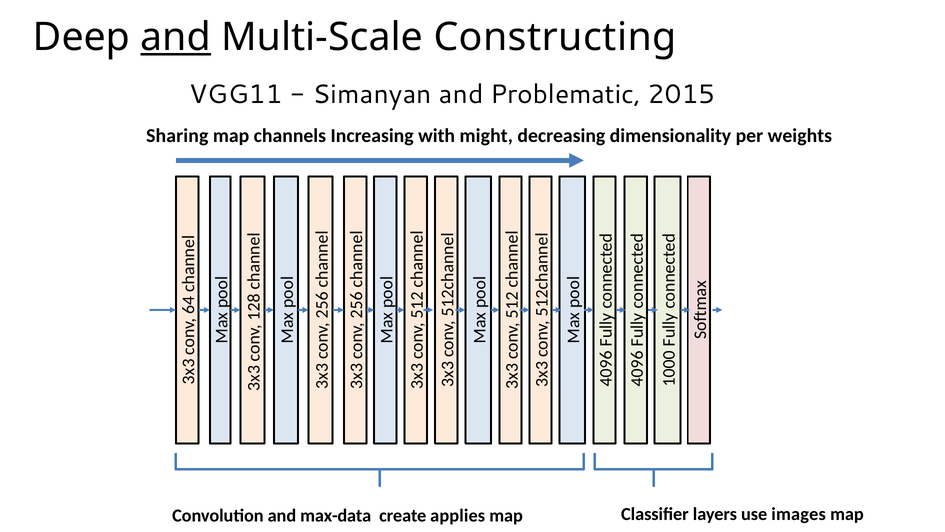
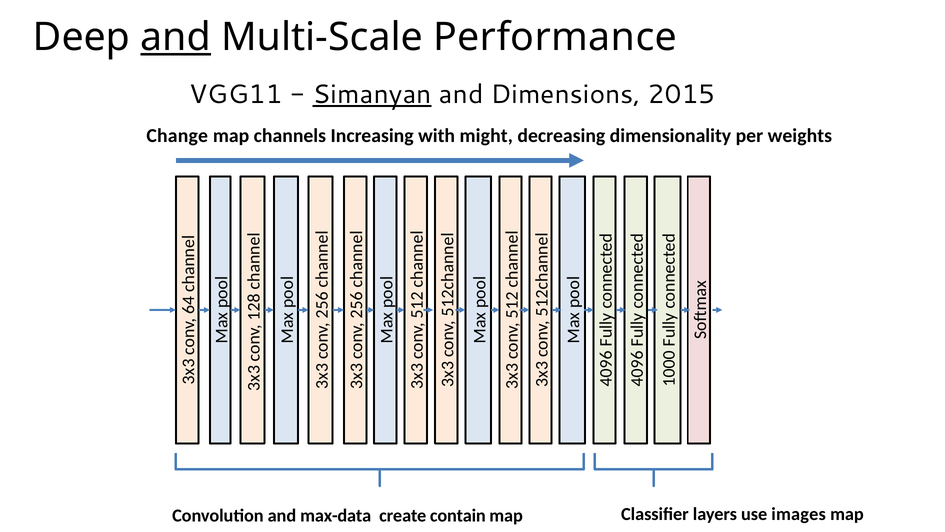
Constructing: Constructing -> Performance (555, 37)
Simanyan underline: none -> present (372, 94)
Problematic: Problematic -> Dimensions (566, 94)
Sharing: Sharing -> Change (177, 136)
applies: applies -> contain (458, 515)
